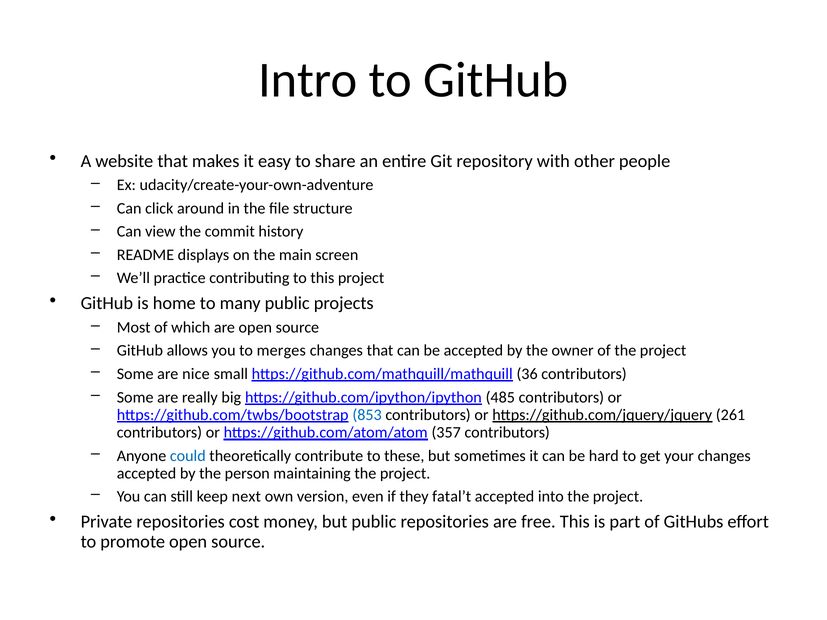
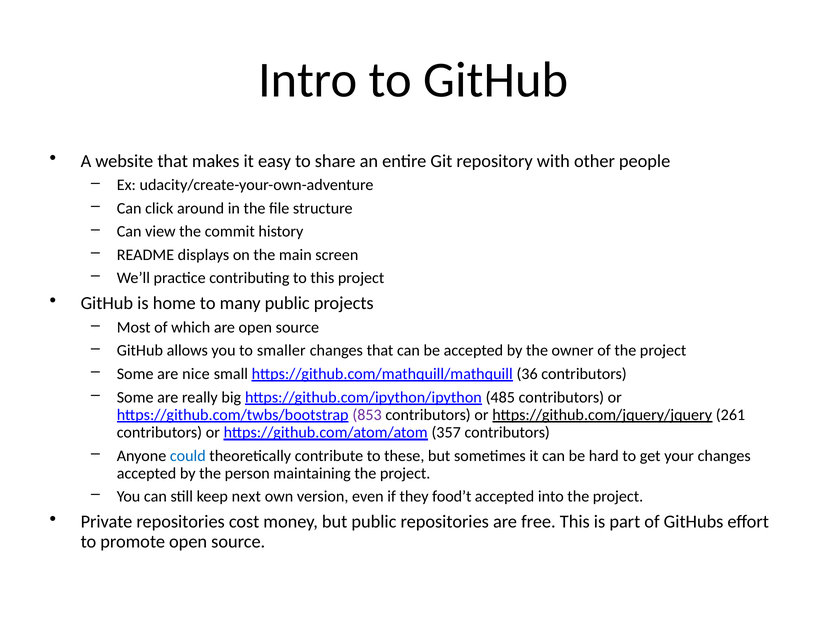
merges: merges -> smaller (281, 351)
853 colour: blue -> purple (367, 415)
fatal’t: fatal’t -> food’t (452, 497)
